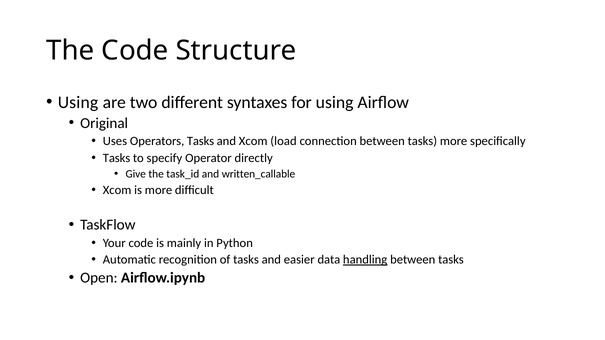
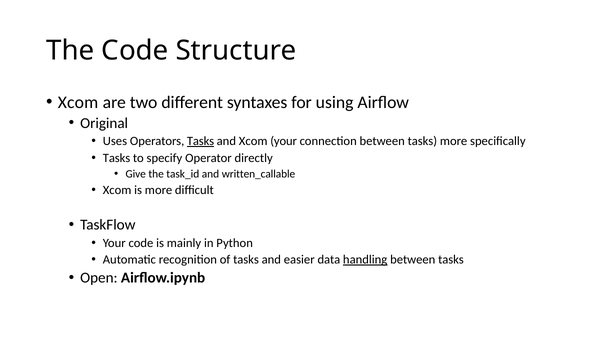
Using: Using -> Xcom (78, 102)
Tasks underline: none -> present (201, 141)
Xcom load: load -> your (284, 141)
